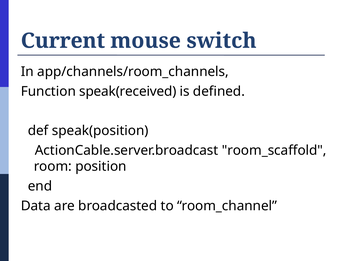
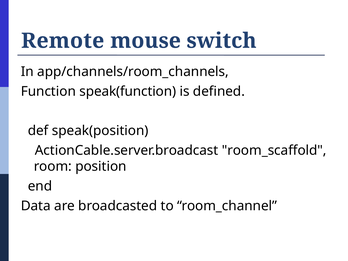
Current: Current -> Remote (63, 41)
speak(received: speak(received -> speak(function (128, 91)
